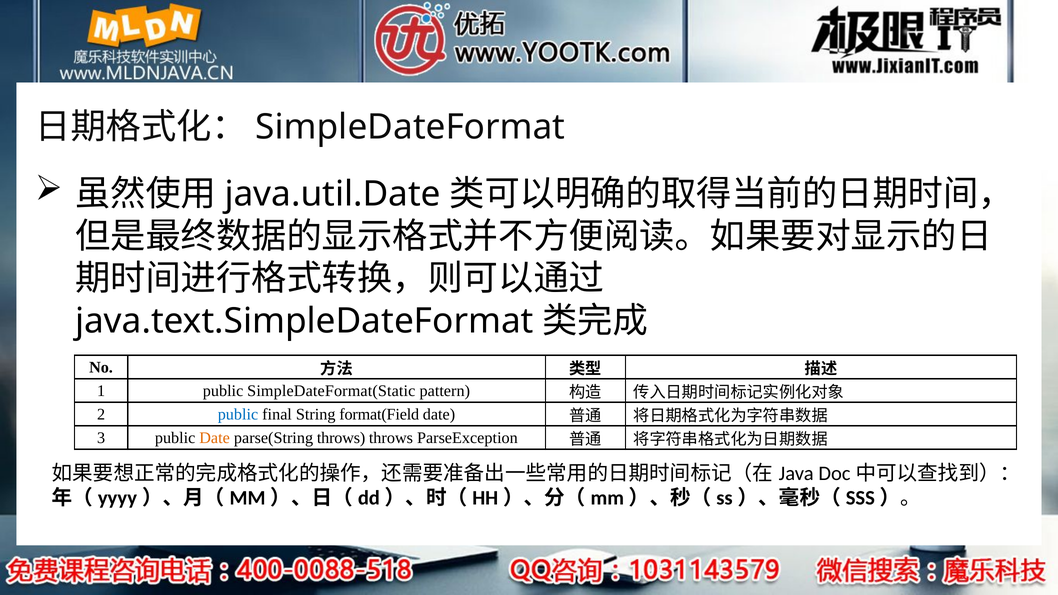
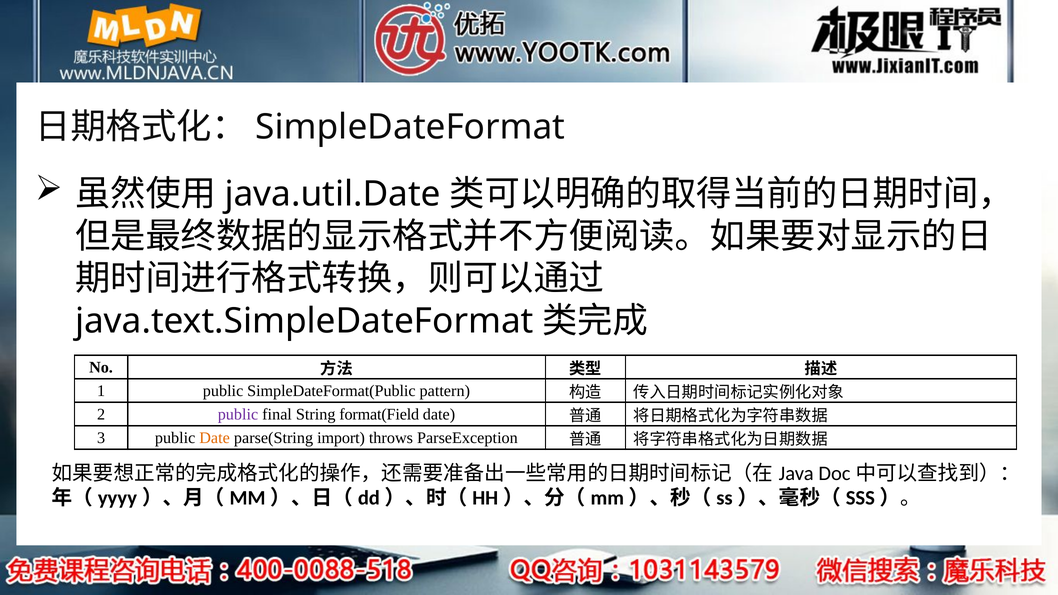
SimpleDateFormat(Static: SimpleDateFormat(Static -> SimpleDateFormat(Public (331, 391)
public colour: blue -> purple (238, 414)
parse(String throws: throws -> import (341, 438)
